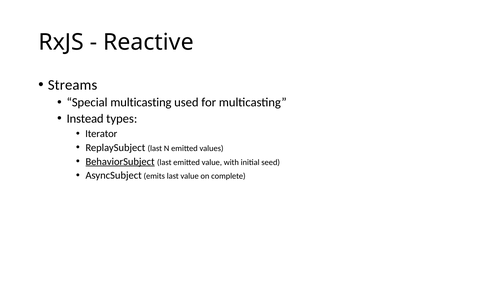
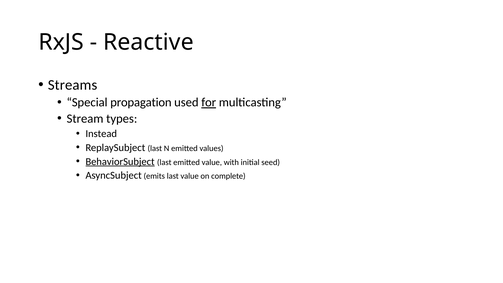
Special multicasting: multicasting -> propagation (141, 102)
for underline: none -> present (209, 102)
Instead: Instead -> Stream (85, 119)
Iterator: Iterator -> Instead (101, 134)
